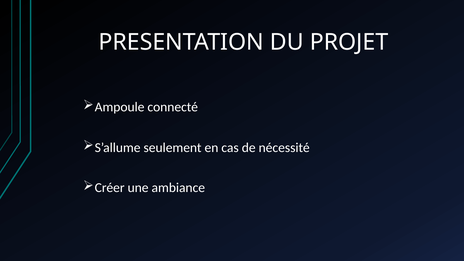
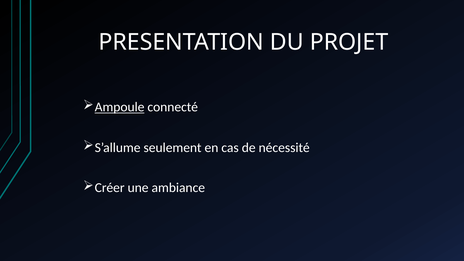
Ampoule underline: none -> present (120, 107)
